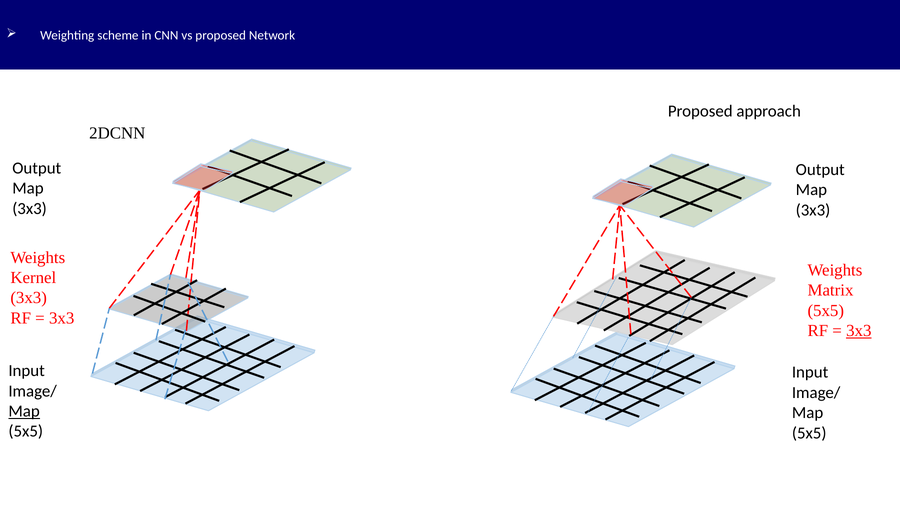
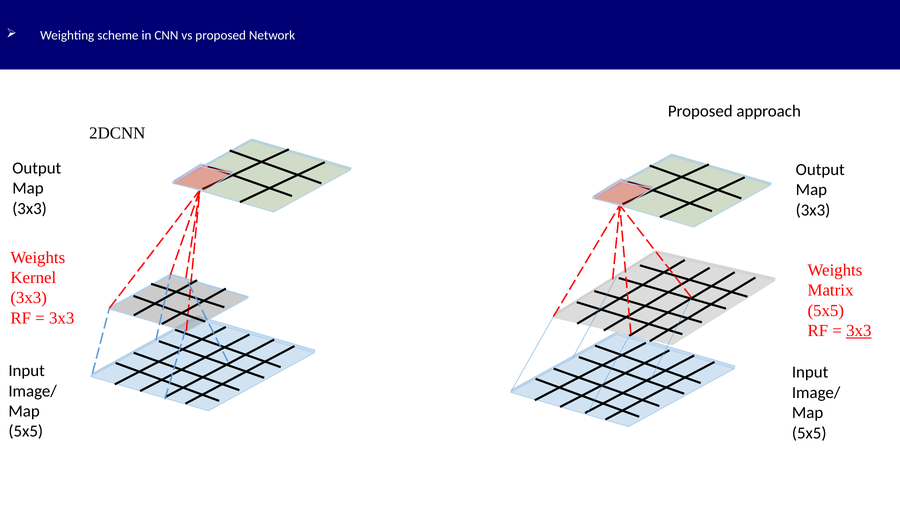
Map underline: present -> none (24, 411)
